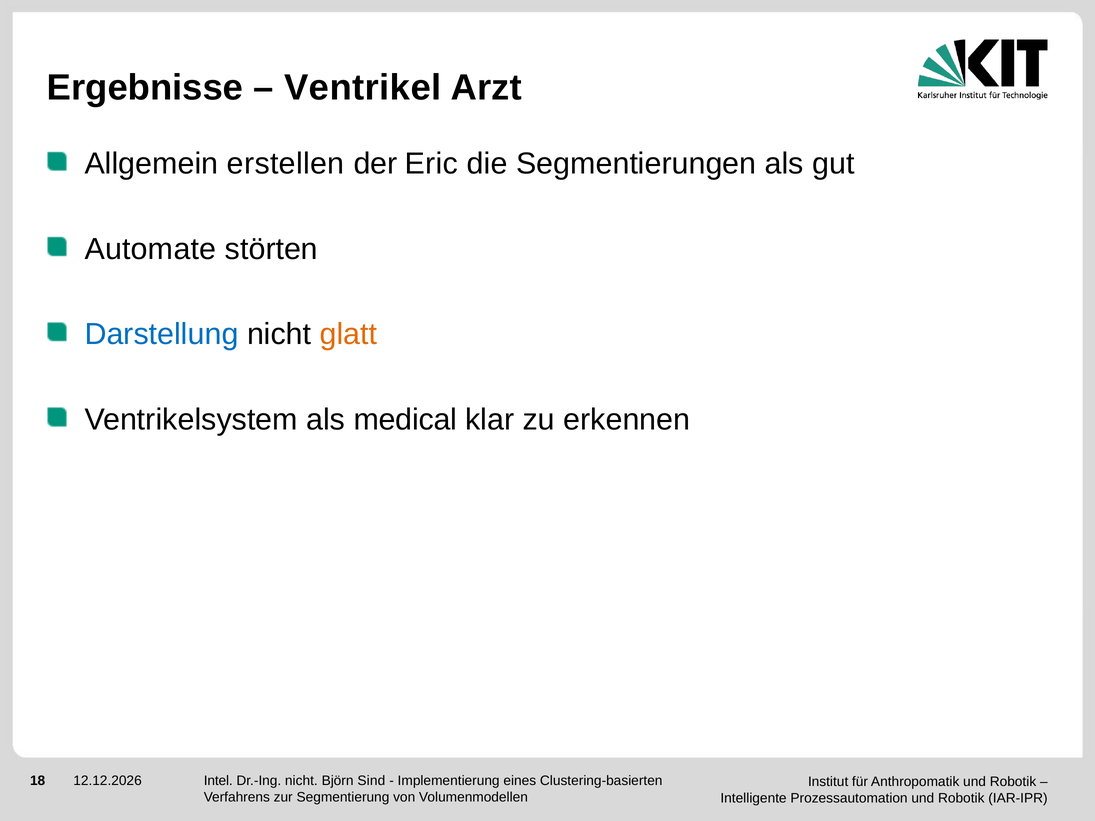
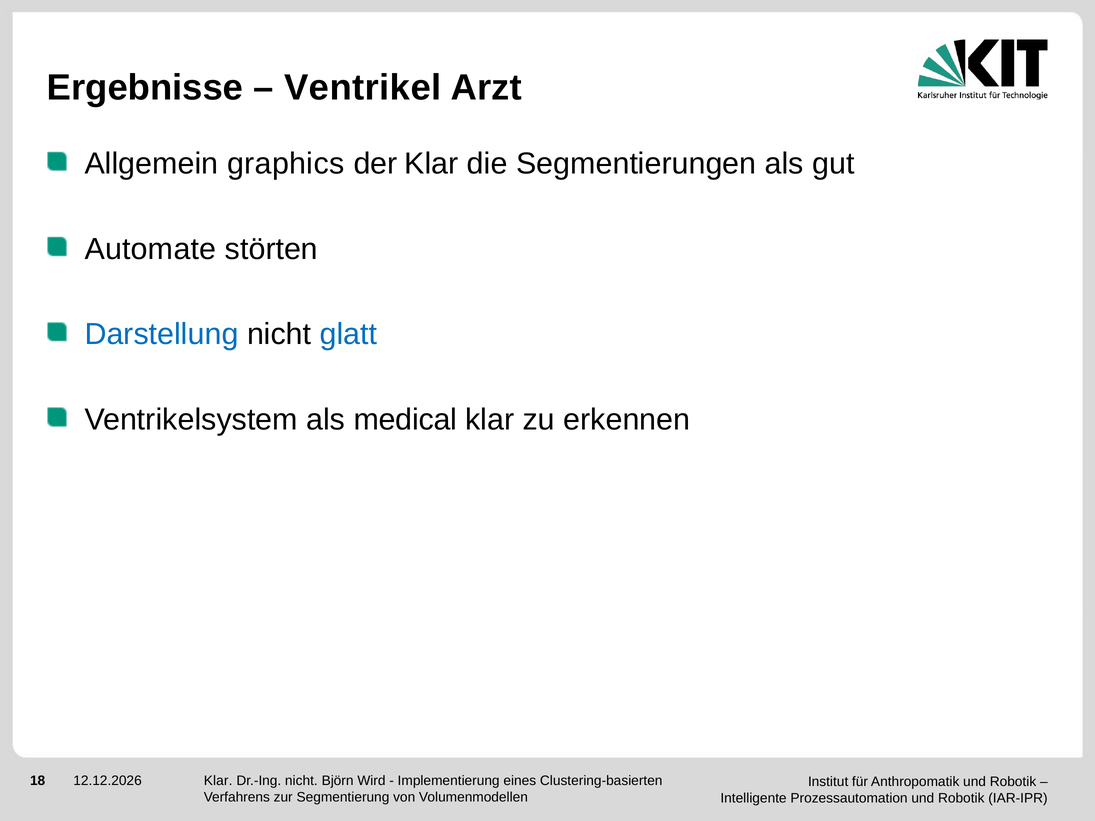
erstellen: erstellen -> graphics (286, 164)
der Eric: Eric -> Klar (431, 164)
glatt colour: orange -> blue (348, 334)
Intel: Intel -> Klar (218, 781)
Sind: Sind -> Wird (371, 781)
